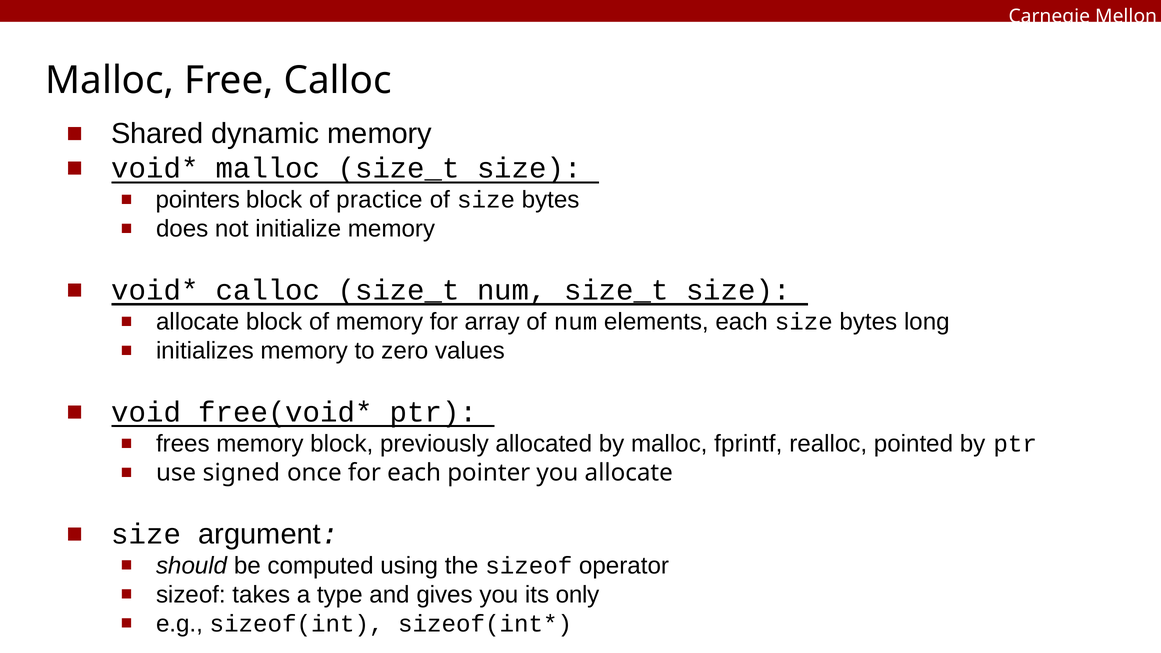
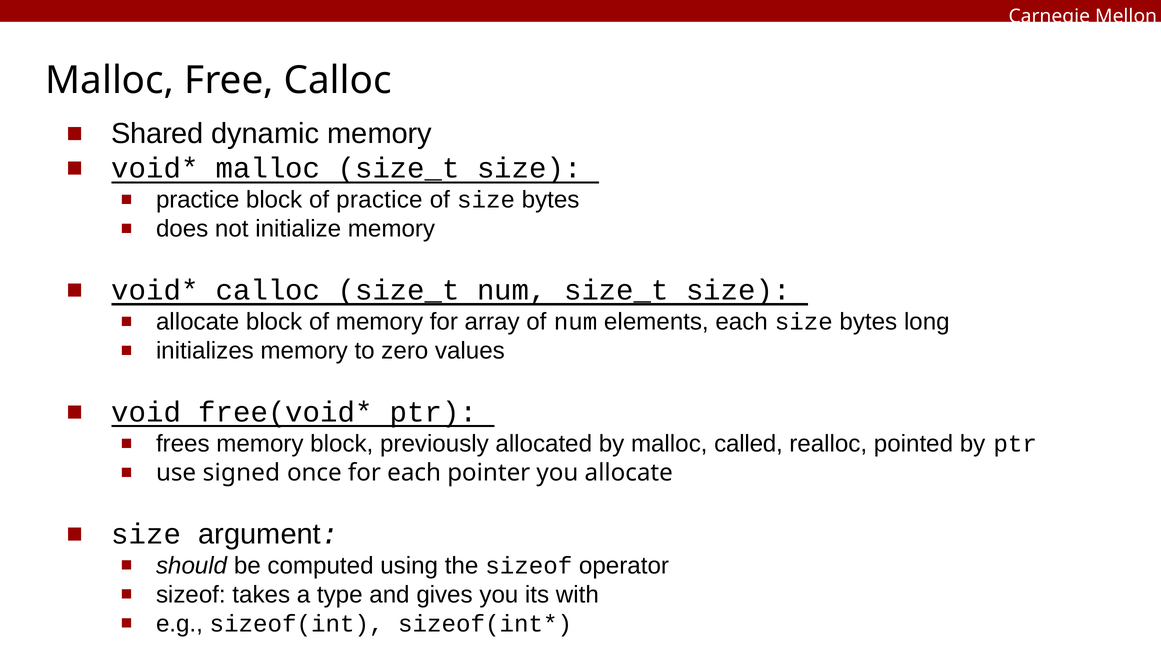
pointers: pointers -> practice (198, 200)
fprintf: fprintf -> called (749, 444)
only: only -> with (577, 595)
